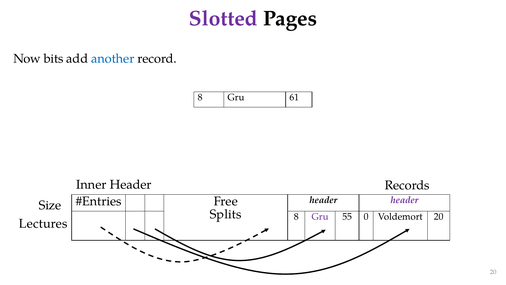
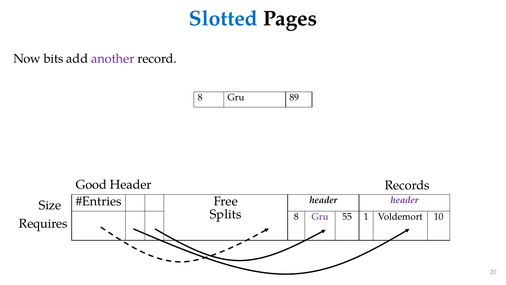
Slotted colour: purple -> blue (223, 19)
another colour: blue -> purple (113, 58)
61: 61 -> 89 (294, 97)
Inner: Inner -> Good (91, 185)
0: 0 -> 1 (366, 216)
Voldemort 20: 20 -> 10 (439, 216)
Lectures: Lectures -> Requires (43, 223)
